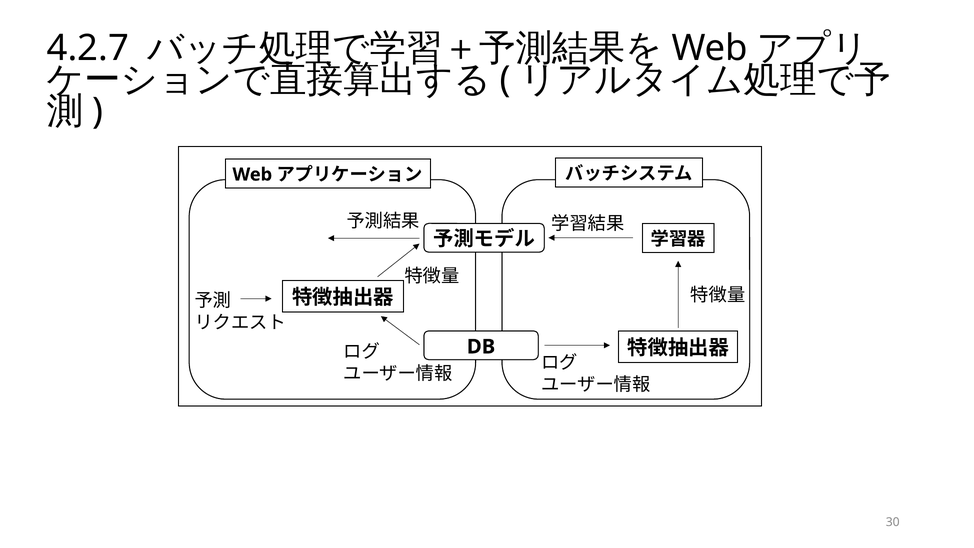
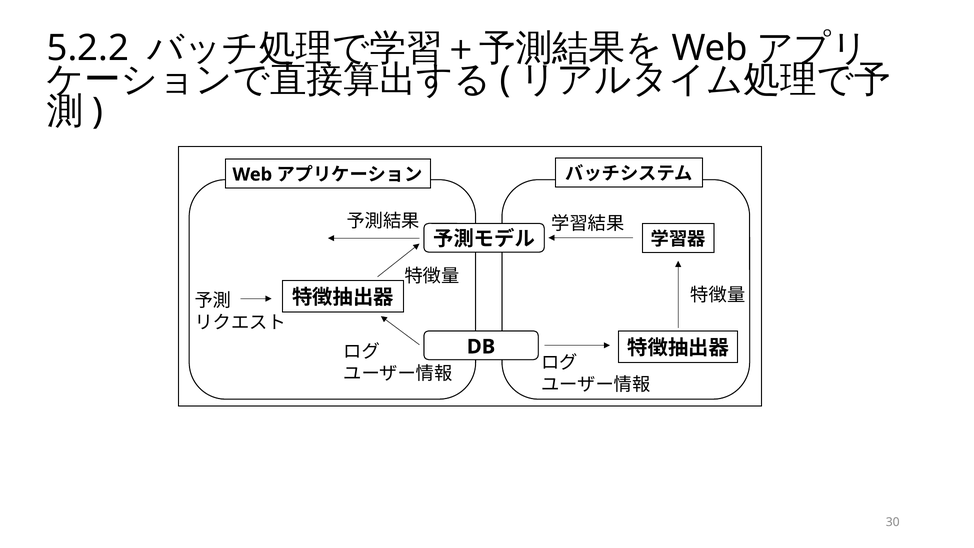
4.2.7: 4.2.7 -> 5.2.2 (88, 48)
